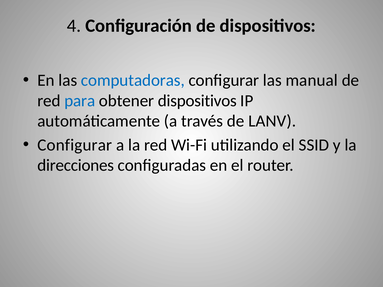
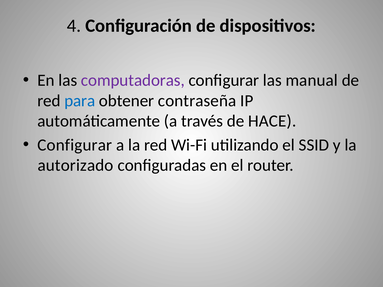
computadoras colour: blue -> purple (133, 80)
obtener dispositivos: dispositivos -> contraseña (197, 101)
LANV: LANV -> HACE (272, 121)
direcciones: direcciones -> autorizado (76, 165)
